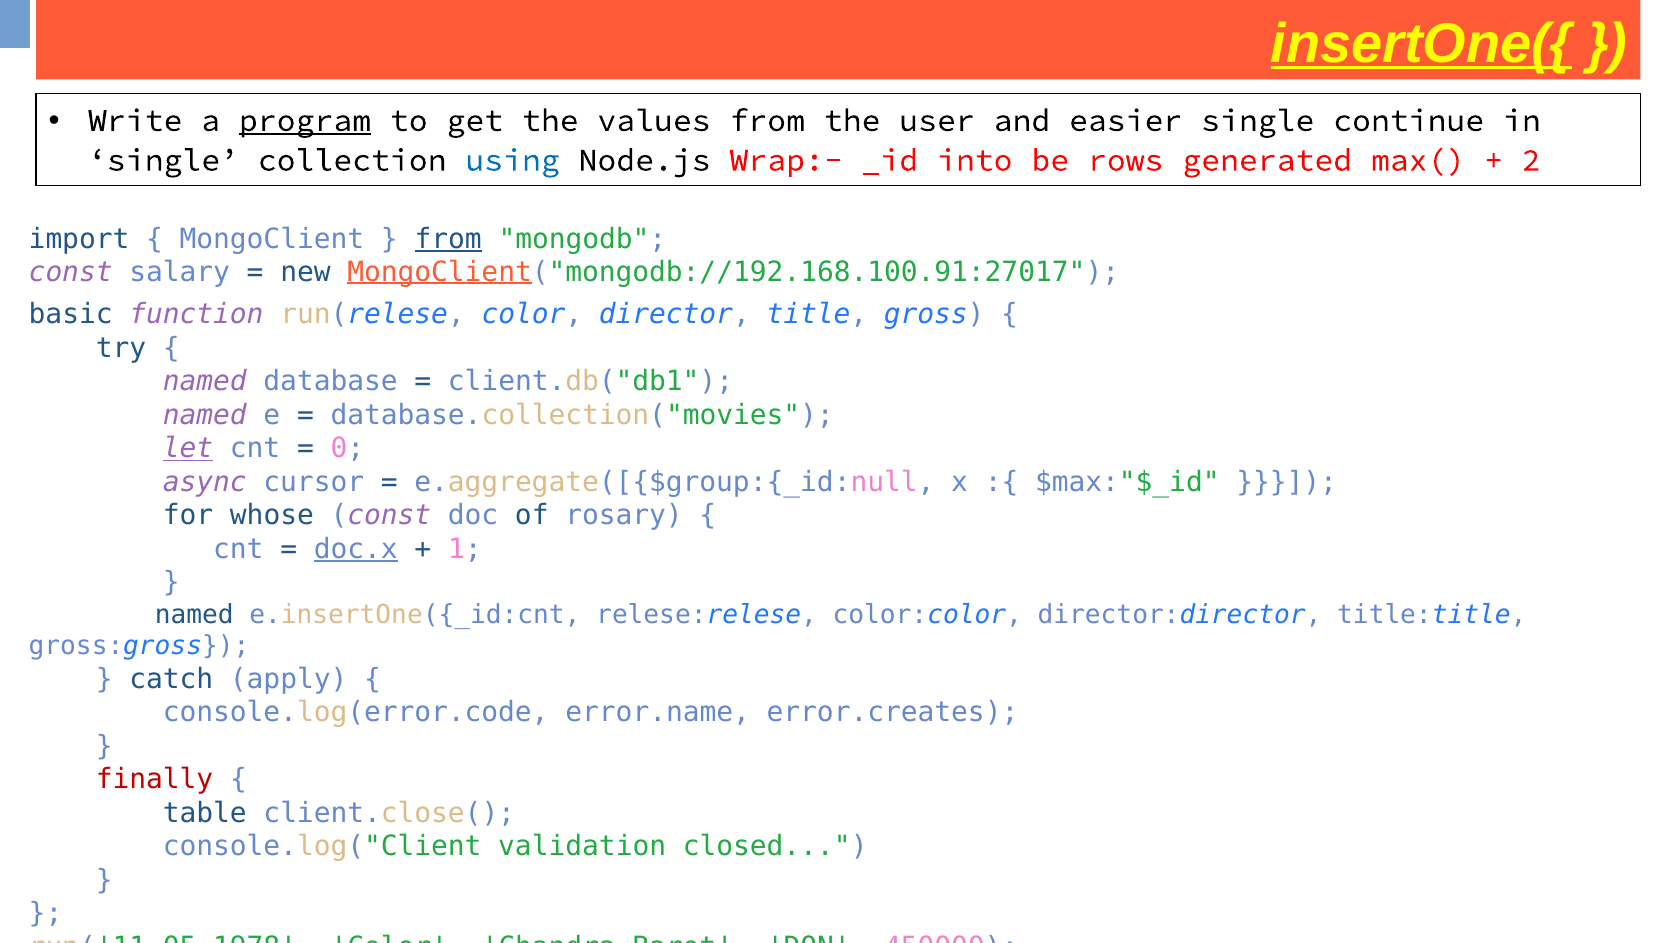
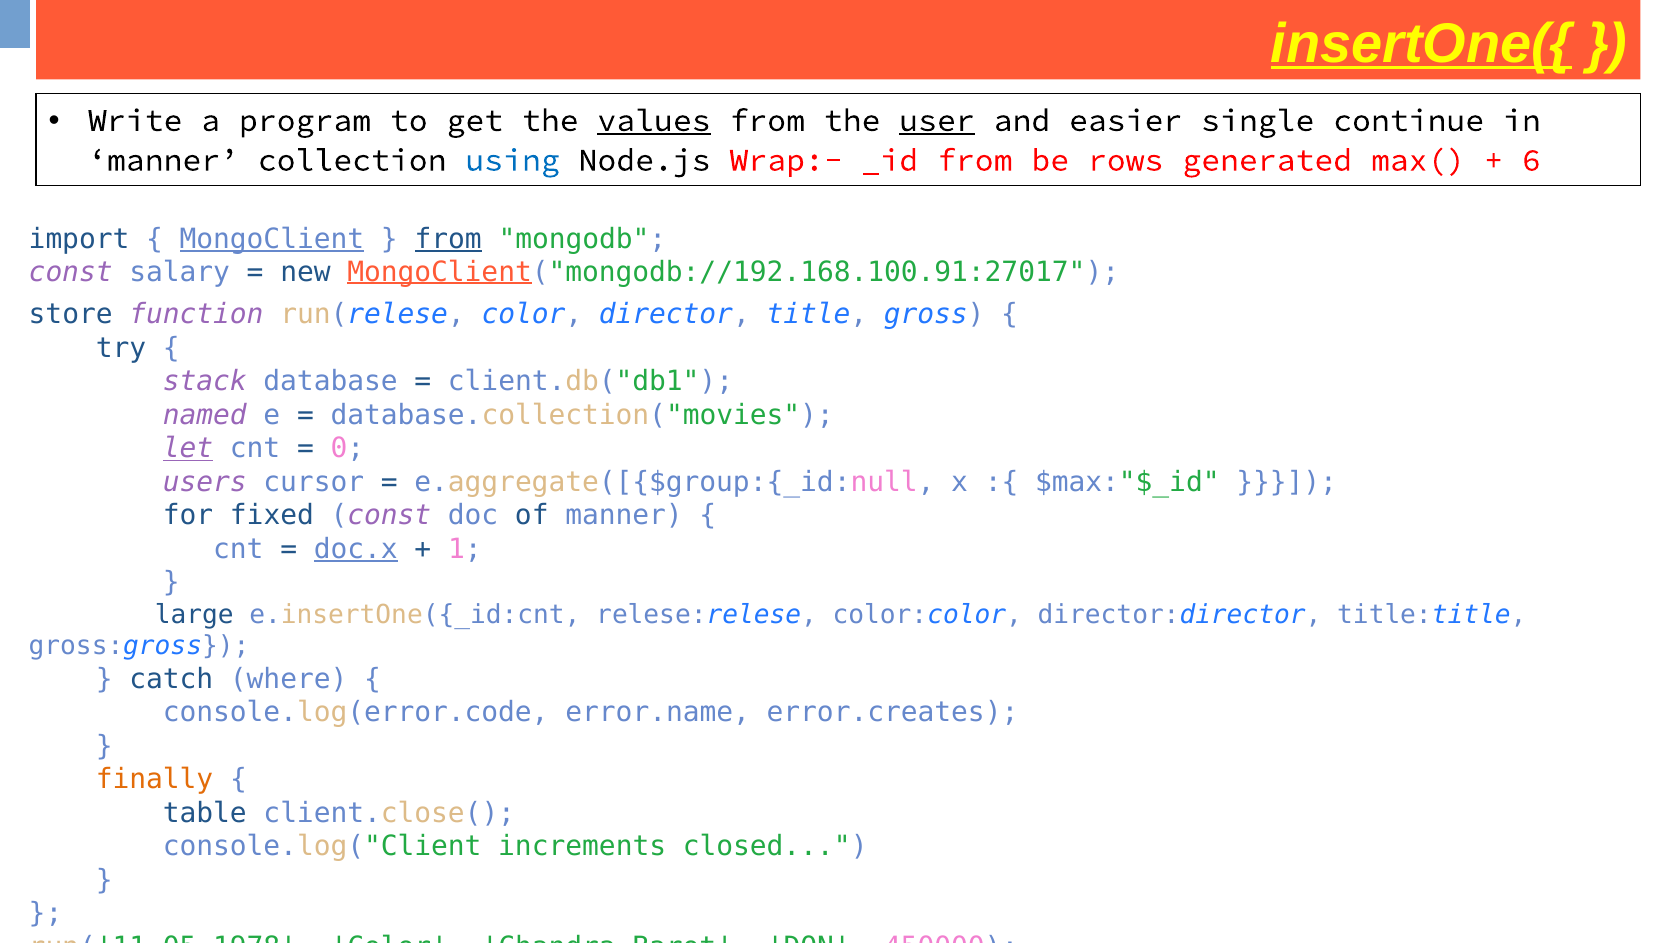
program underline: present -> none (305, 121)
values underline: none -> present (654, 121)
user underline: none -> present (937, 121)
single: single -> manner (164, 160)
into: into -> from (975, 160)
2: 2 -> 6 (1531, 160)
MongoClient underline: none -> present (272, 239)
basic: basic -> store (71, 314)
named: named -> stack (205, 381)
async: async -> users (205, 482)
whose: whose -> fixed (272, 516)
of rosary: rosary -> manner (624, 516)
named: named -> large (194, 615)
apply: apply -> where (289, 679)
finally colour: red -> orange (155, 780)
validation: validation -> increments (582, 847)
